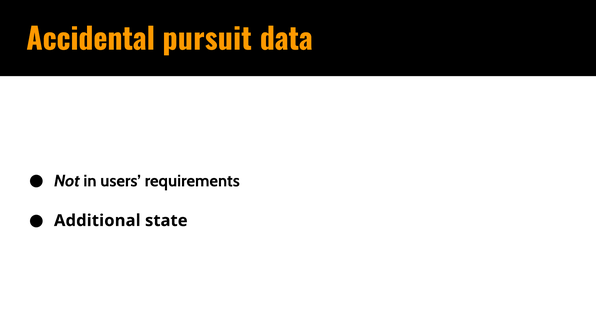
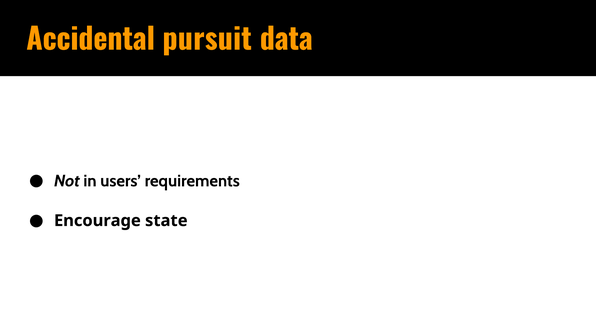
Additional: Additional -> Encourage (97, 221)
